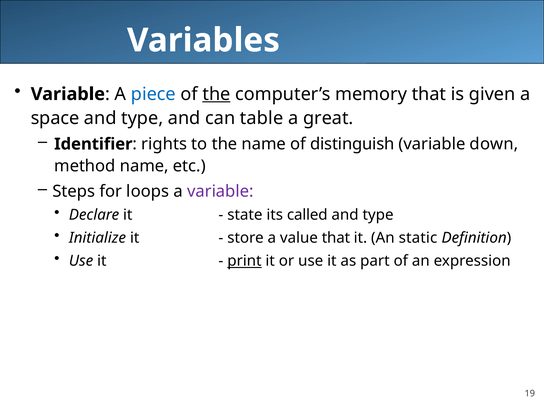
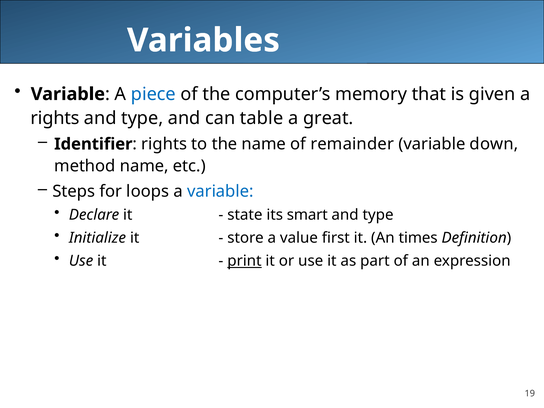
the underline: present -> none (216, 94)
space: space -> rights (55, 118)
distinguish: distinguish -> remainder (352, 144)
variable colour: purple -> blue (220, 191)
called: called -> smart (307, 215)
value that: that -> first (336, 238)
static: static -> times (418, 238)
